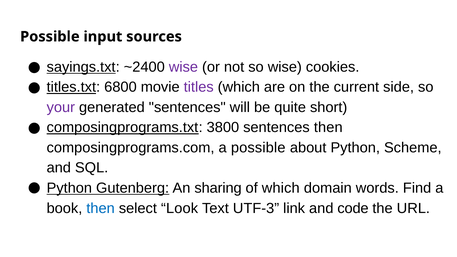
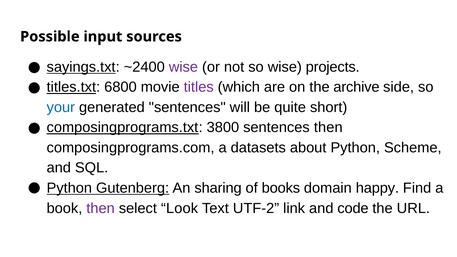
cookies: cookies -> projects (333, 67)
current: current -> archive (356, 87)
your colour: purple -> blue (61, 107)
a possible: possible -> datasets (258, 148)
of which: which -> books (281, 188)
words: words -> happy (377, 188)
then colour: blue -> purple (101, 208)
UTF-3: UTF-3 -> UTF-2 (256, 208)
